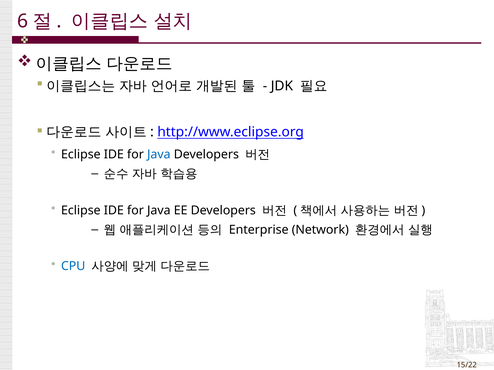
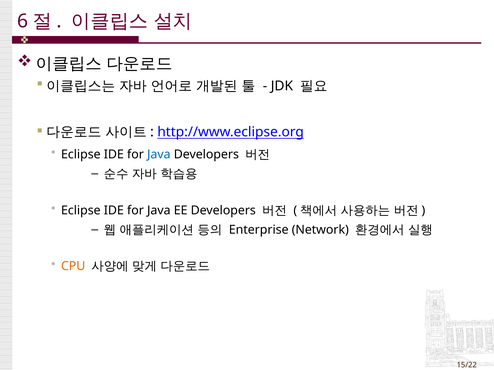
CPU colour: blue -> orange (73, 267)
